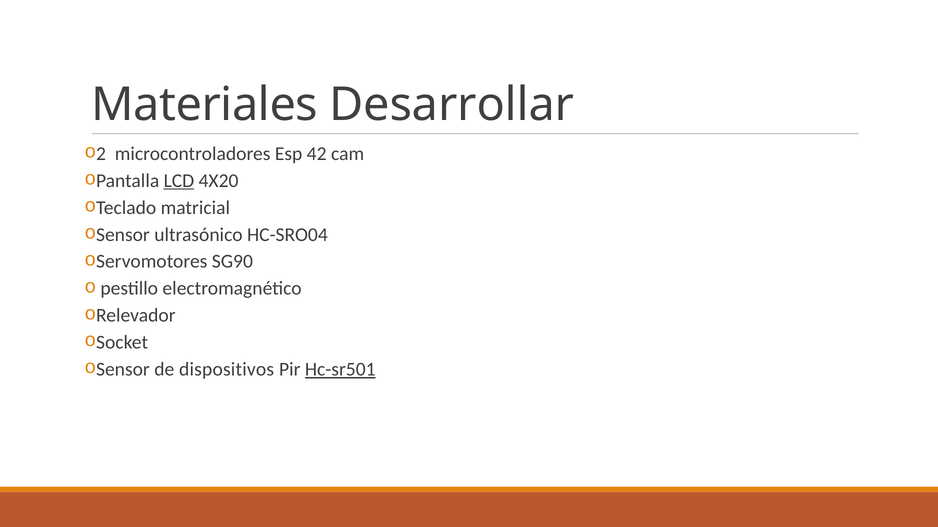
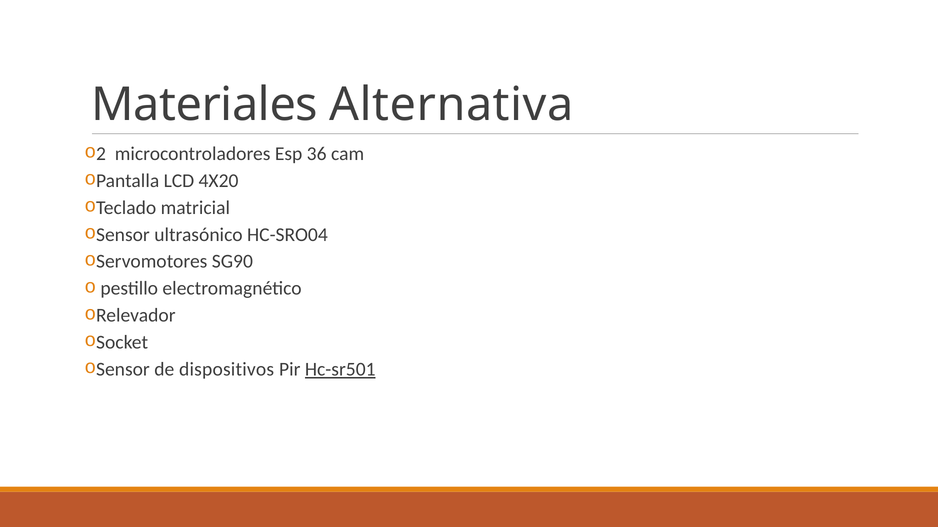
Desarrollar: Desarrollar -> Alternativa (451, 105)
42: 42 -> 36 (317, 154)
LCD underline: present -> none (179, 181)
